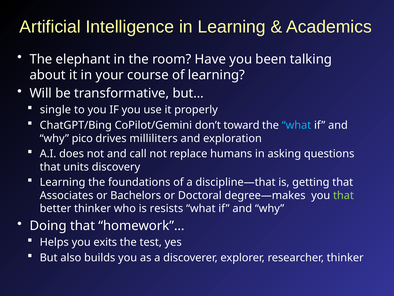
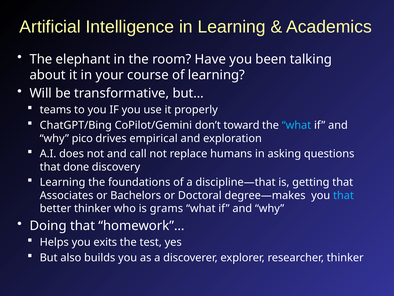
single: single -> teams (56, 110)
milliliters: milliliters -> empirical (154, 138)
units: units -> done (76, 167)
that colour: light green -> light blue (343, 195)
resists: resists -> grams (166, 208)
